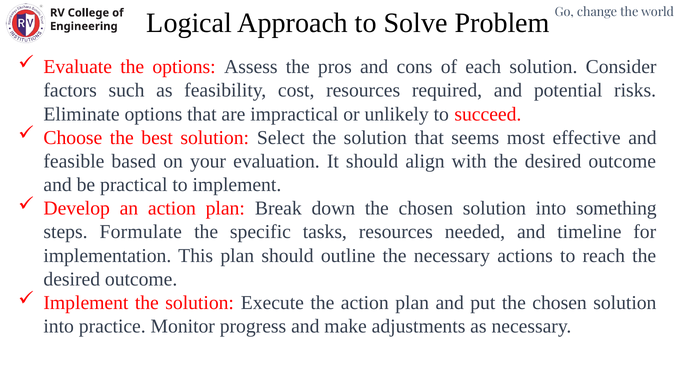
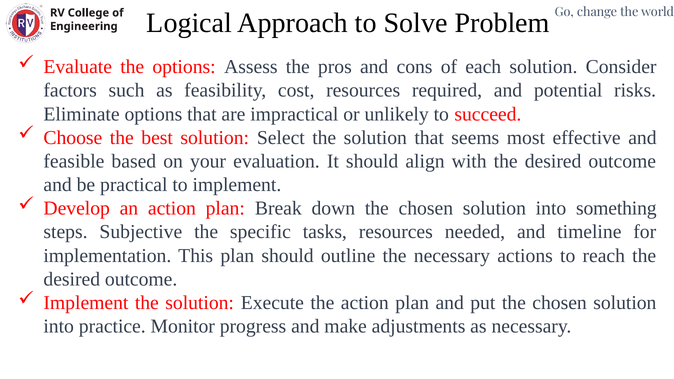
Formulate: Formulate -> Subjective (141, 232)
